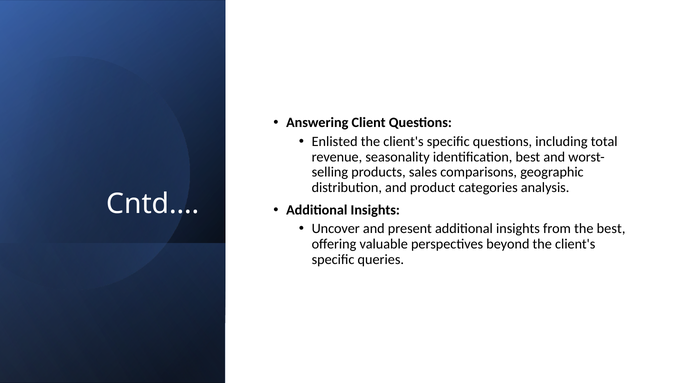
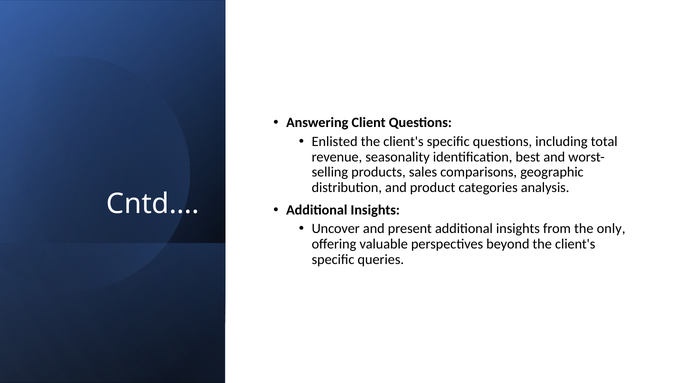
the best: best -> only (611, 229)
